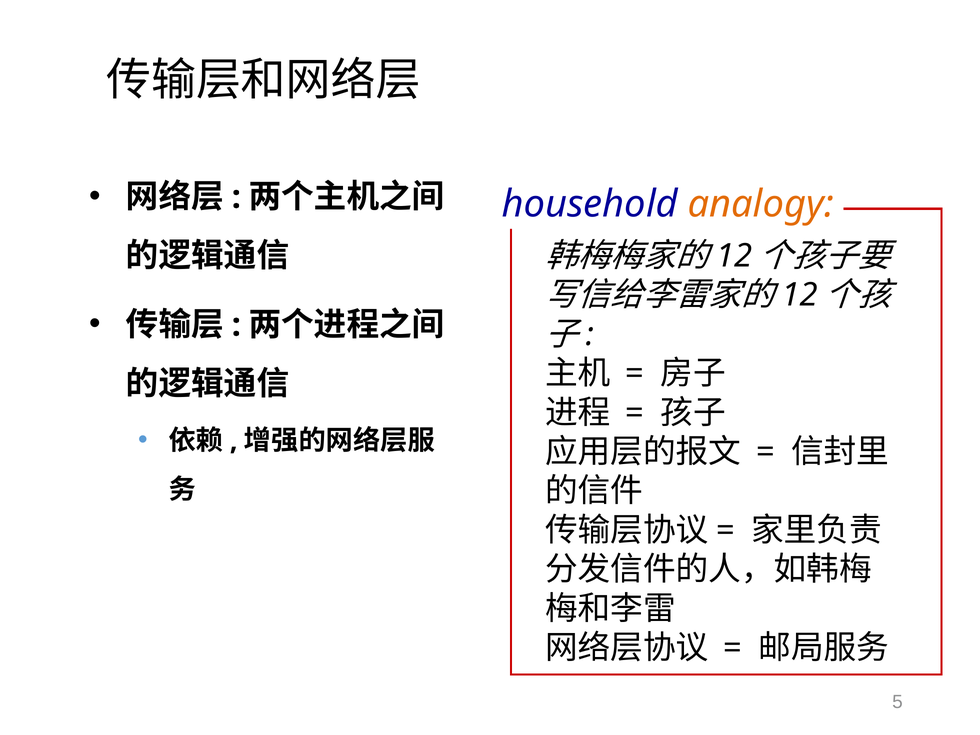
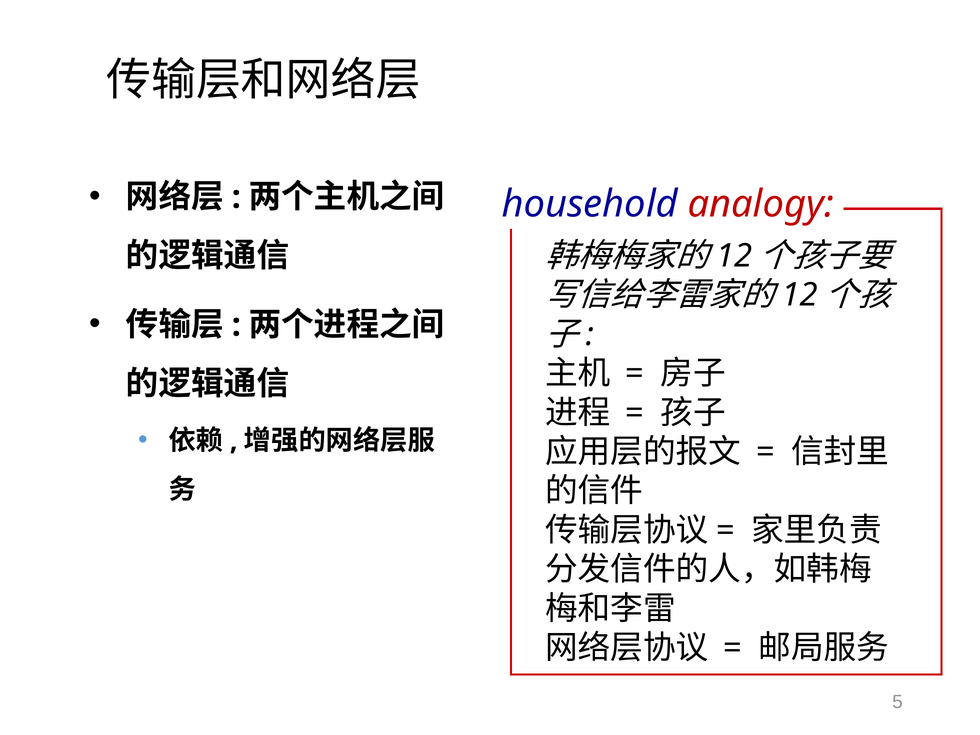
analogy colour: orange -> red (761, 204)
